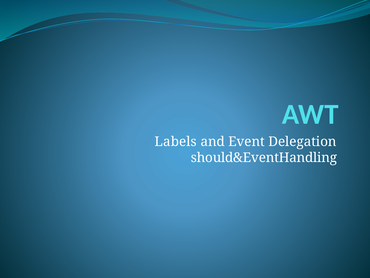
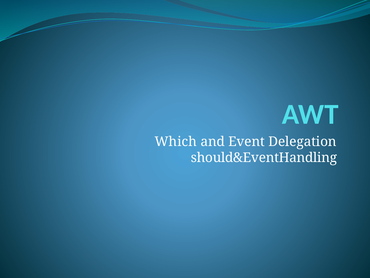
Labels: Labels -> Which (176, 141)
